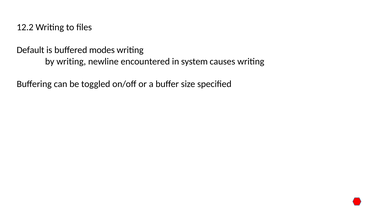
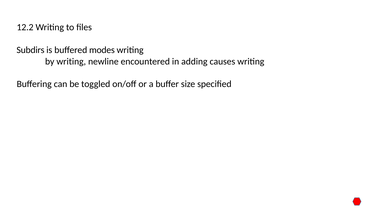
Default: Default -> Subdirs (30, 50)
system: system -> adding (194, 61)
